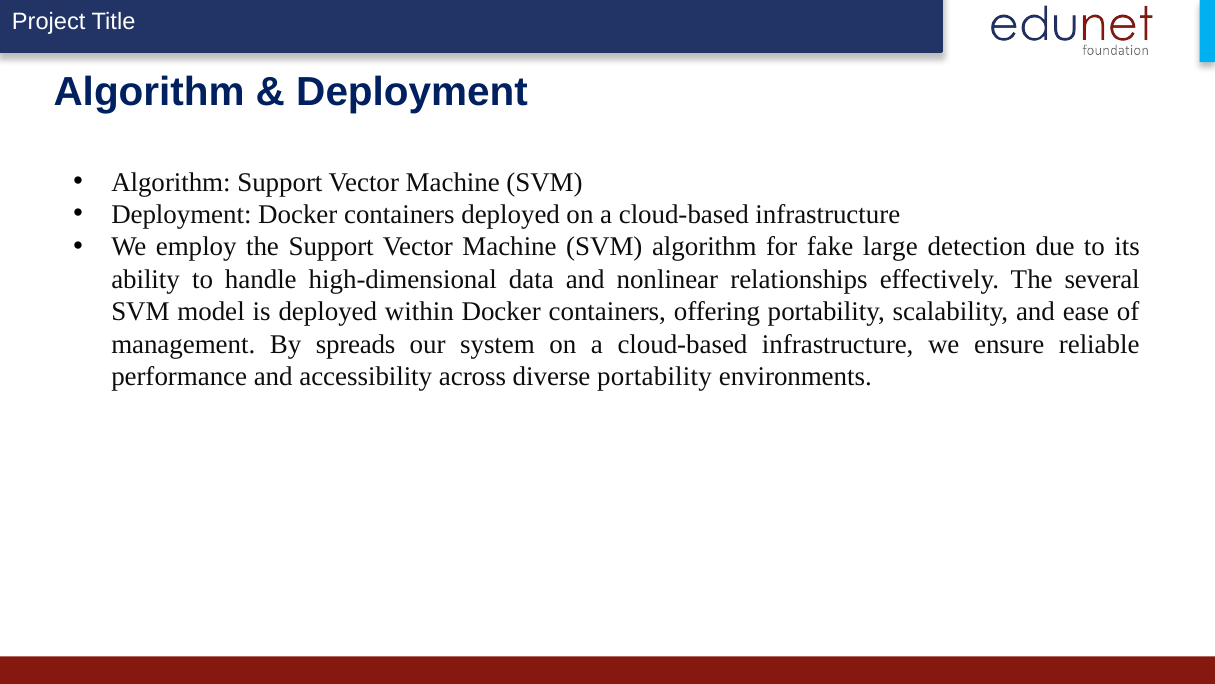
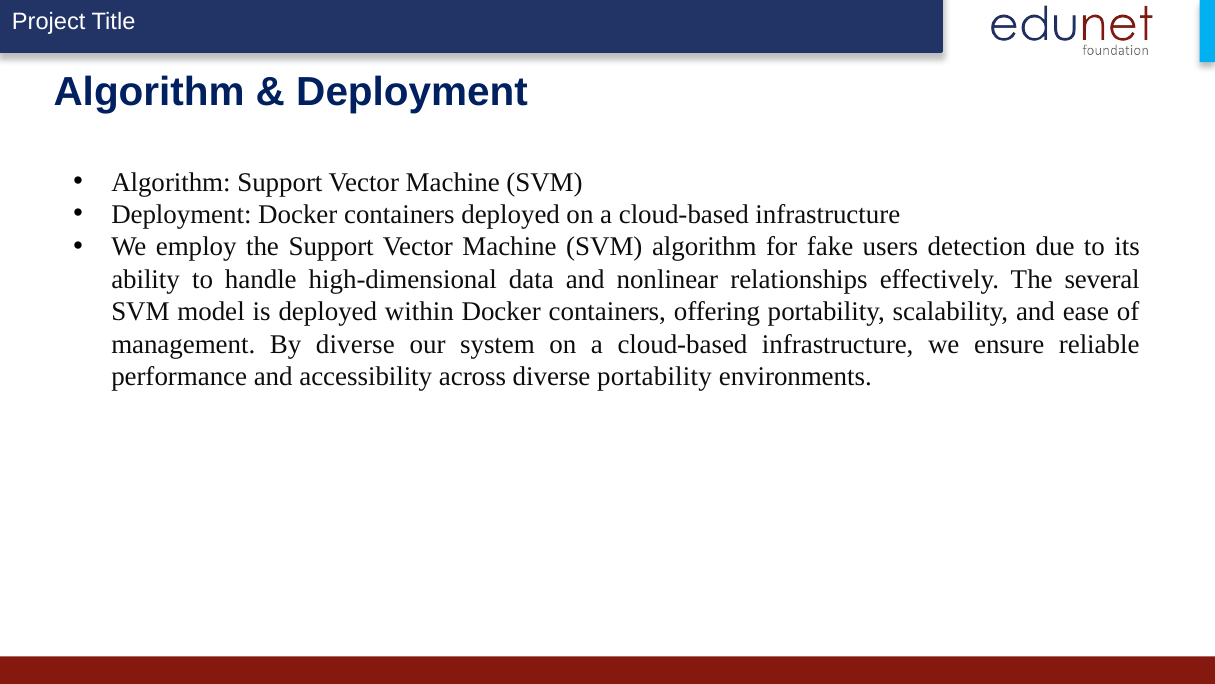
large: large -> users (890, 247)
By spreads: spreads -> diverse (355, 344)
